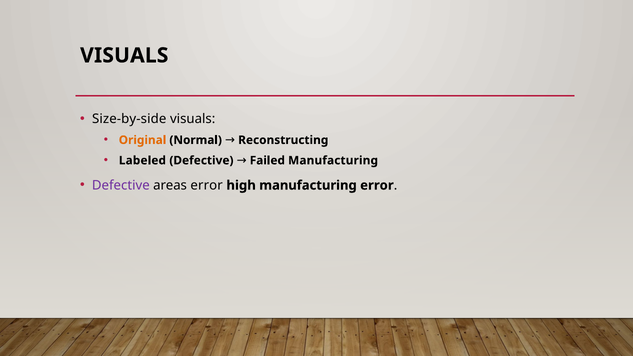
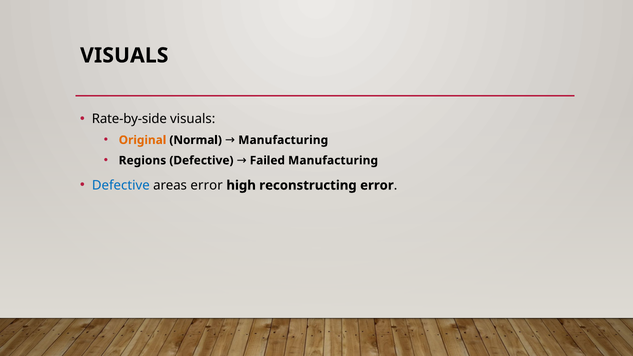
Size-by-side: Size-by-side -> Rate-by-side (129, 119)
Reconstructing: Reconstructing -> Manufacturing (283, 140)
Labeled: Labeled -> Regions (142, 160)
Defective colour: purple -> blue (121, 185)
high manufacturing: manufacturing -> reconstructing (308, 185)
